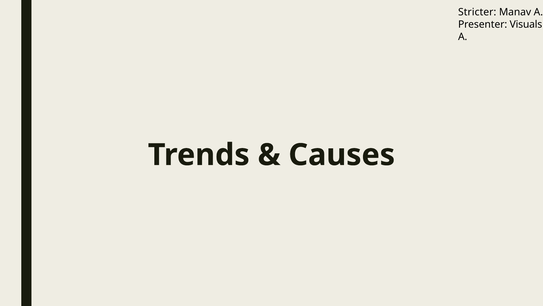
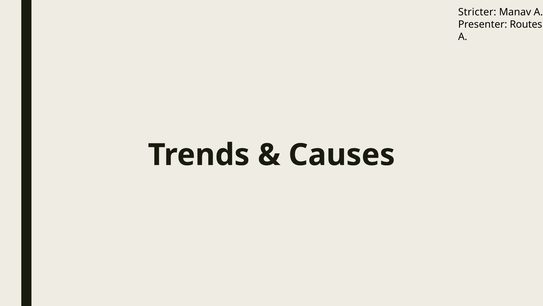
Visuals: Visuals -> Routes (526, 24)
